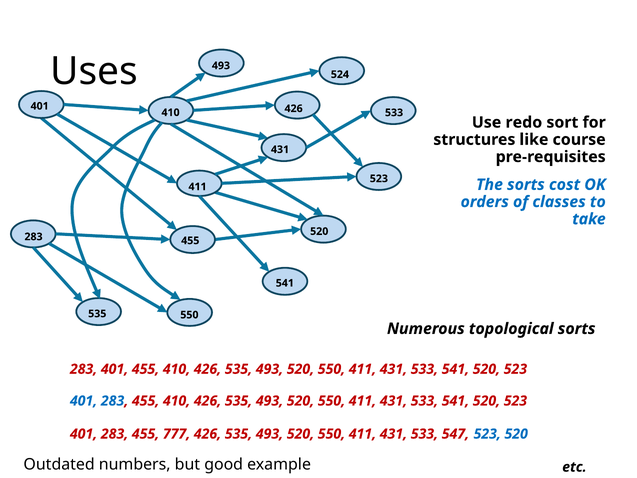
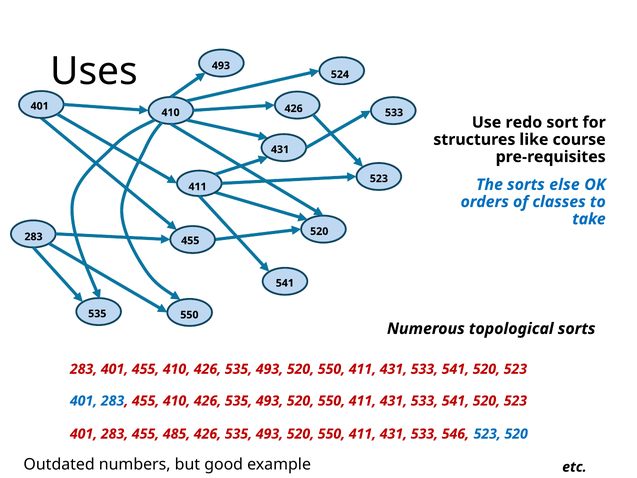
cost: cost -> else (564, 185)
777: 777 -> 485 (177, 434)
547: 547 -> 546 (455, 434)
